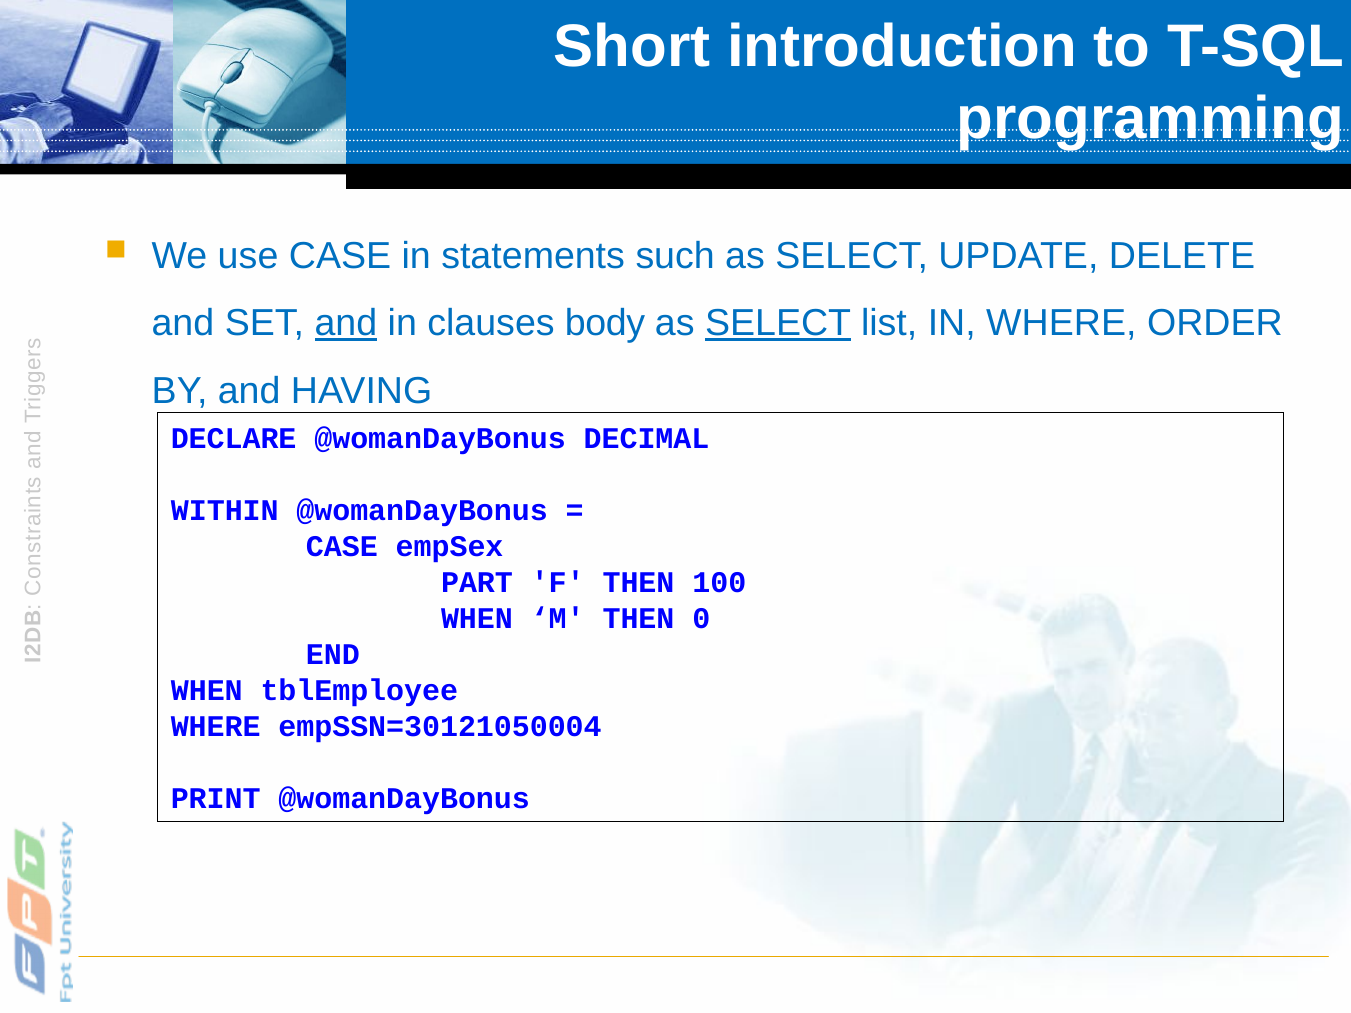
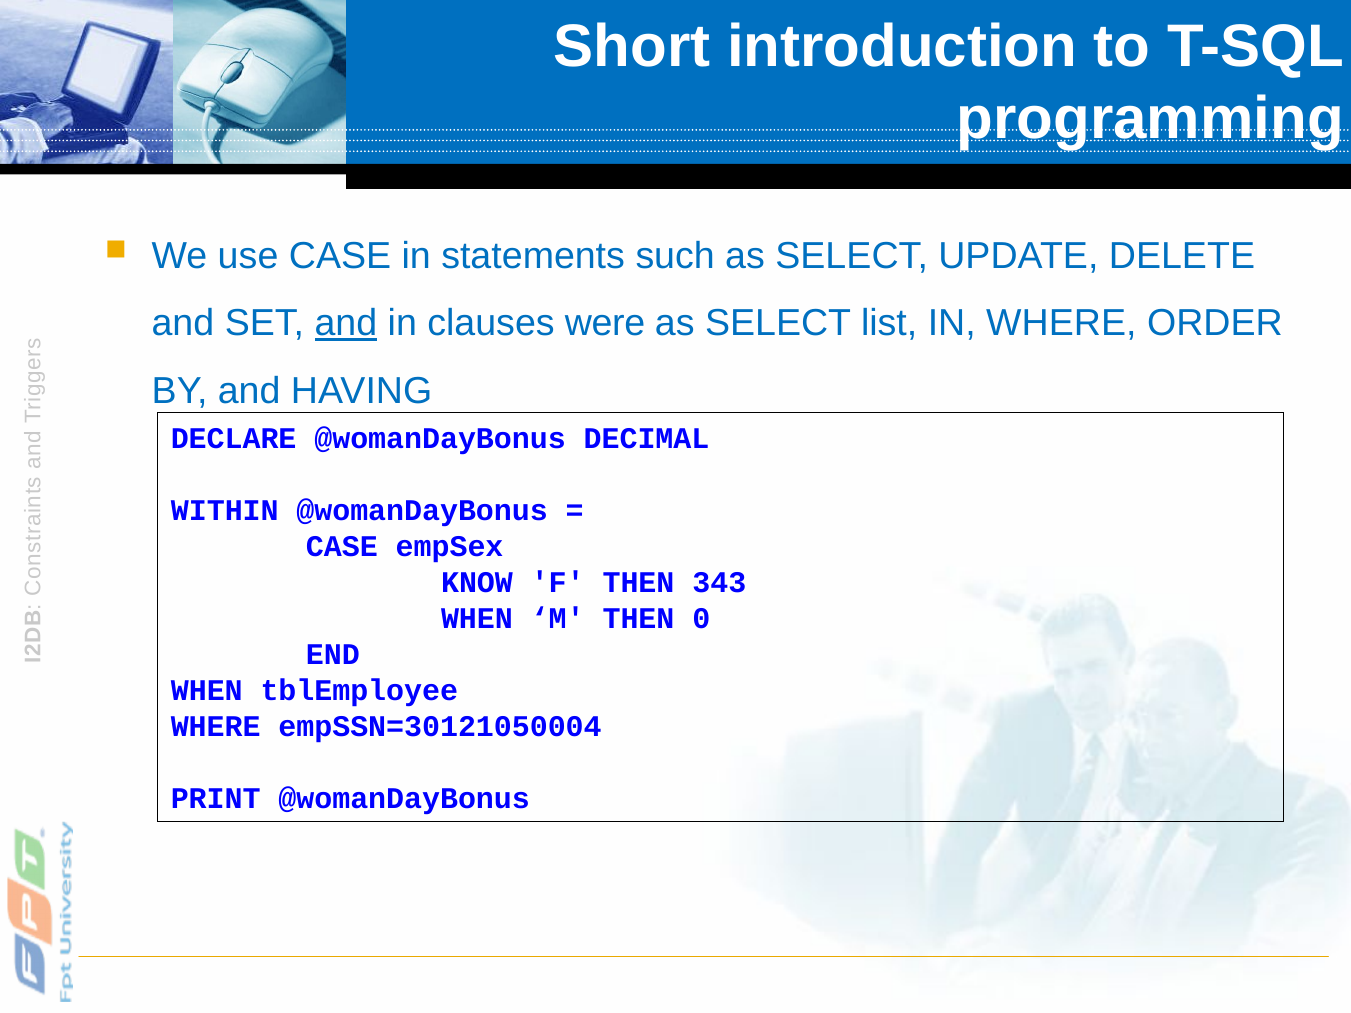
body: body -> were (605, 323)
SELECT underline: present -> none (778, 323)
PART: PART -> KNOW (477, 583)
100: 100 -> 343 (719, 583)
